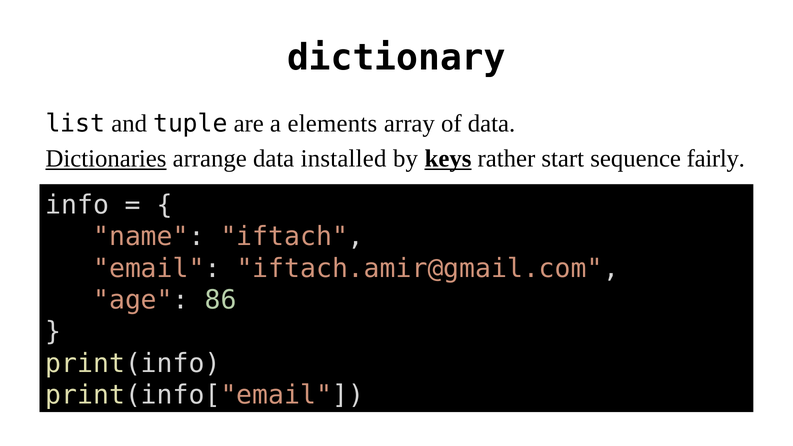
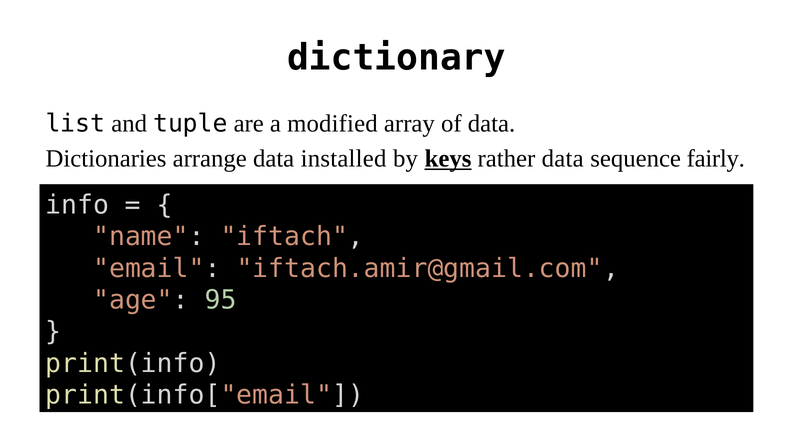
elements: elements -> modified (332, 124)
Dictionaries underline: present -> none (106, 159)
rather start: start -> data (563, 159)
86: 86 -> 95 (221, 300)
